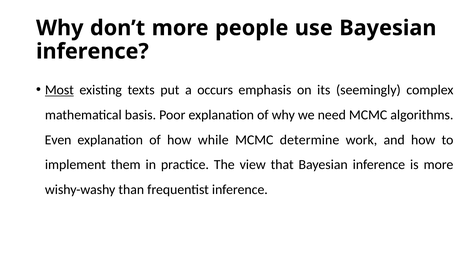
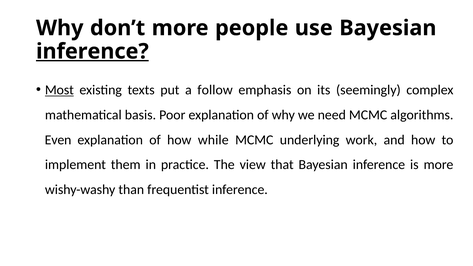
inference underline: none -> present (92, 51)
occurs: occurs -> follow (215, 90)
determine: determine -> underlying (310, 140)
